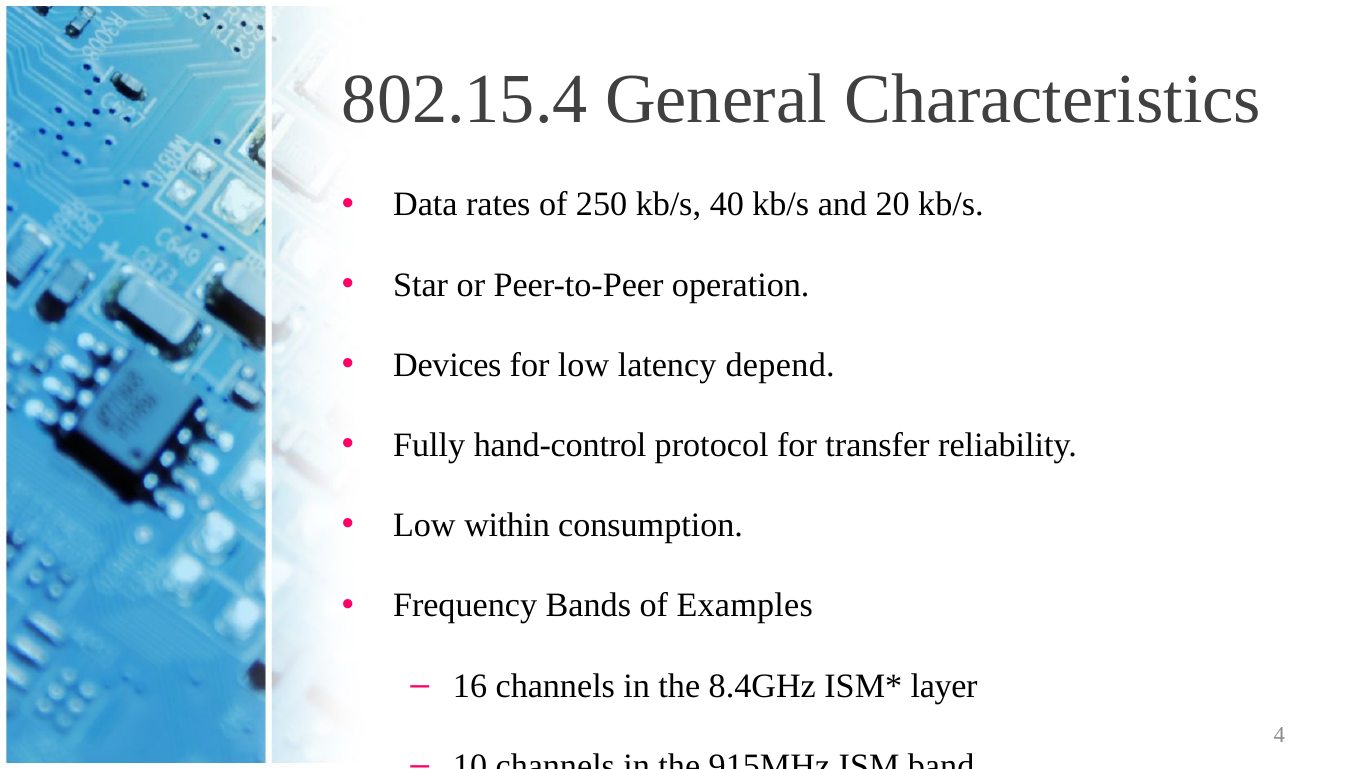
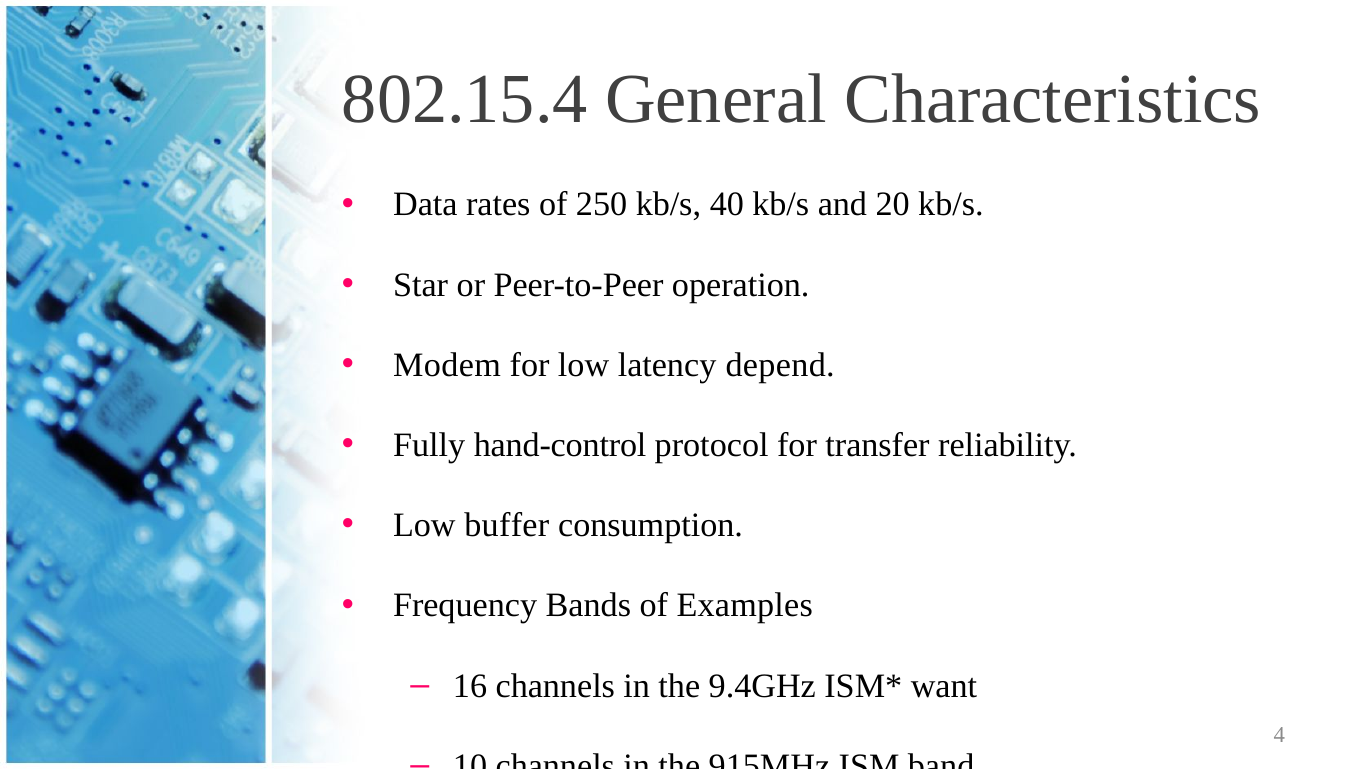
Devices: Devices -> Modem (447, 365)
within: within -> buffer (507, 525)
8.4GHz: 8.4GHz -> 9.4GHz (762, 686)
layer: layer -> want (944, 686)
